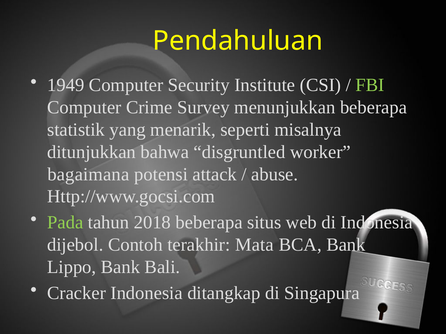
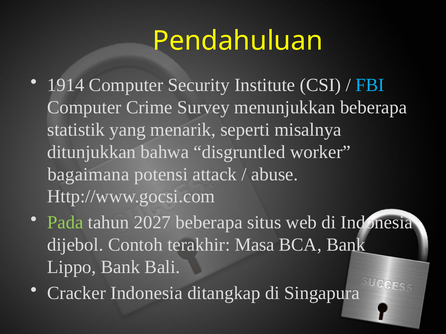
1949: 1949 -> 1914 (66, 85)
FBI colour: light green -> light blue (370, 85)
2018: 2018 -> 2027 (152, 223)
Mata: Mata -> Masa (255, 245)
